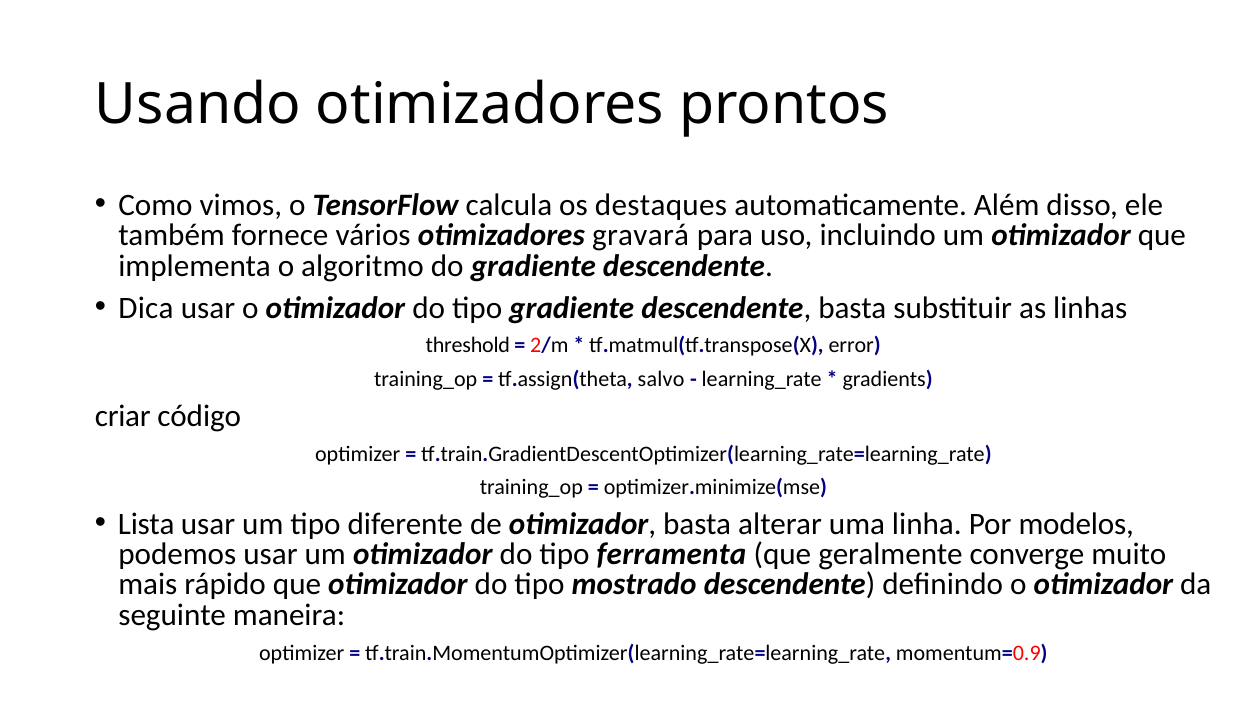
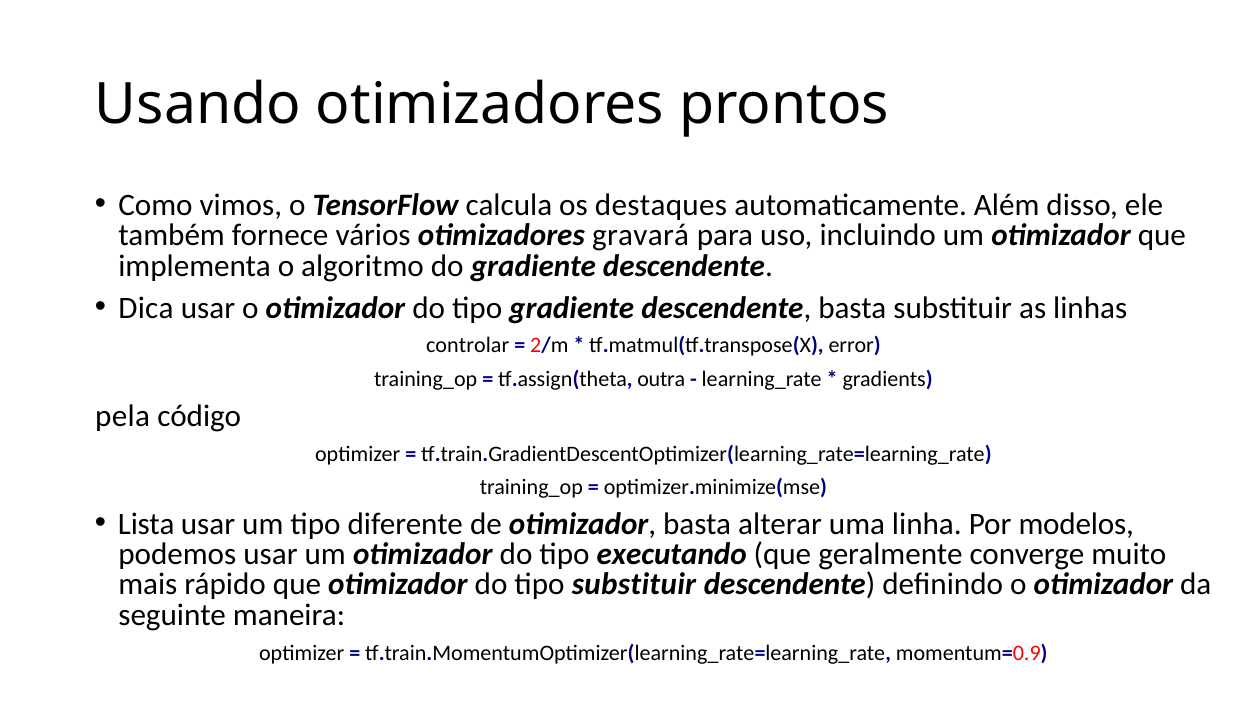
threshold: threshold -> controlar (468, 346)
salvo: salvo -> outra (661, 379)
criar: criar -> pela (123, 416)
ferramenta: ferramenta -> executando (672, 554)
tipo mostrado: mostrado -> substituir (634, 585)
